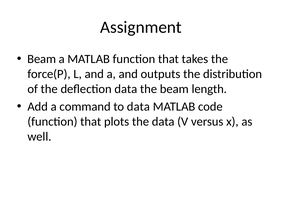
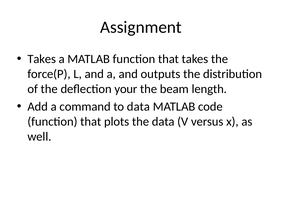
Beam: Beam -> Takes (42, 59)
deflection data: data -> your (126, 89)
